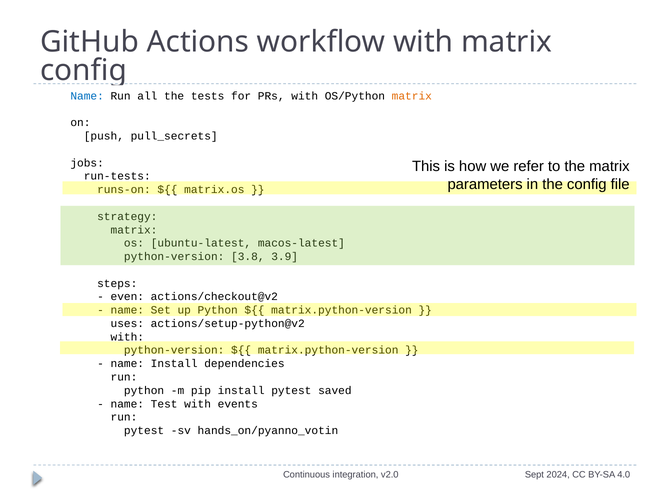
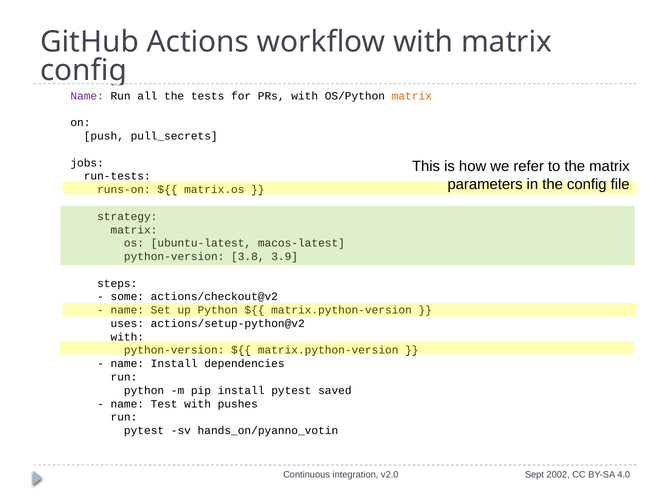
Name colour: blue -> purple (87, 96)
even: even -> some (127, 297)
events: events -> pushes (238, 404)
2024: 2024 -> 2002 (558, 475)
